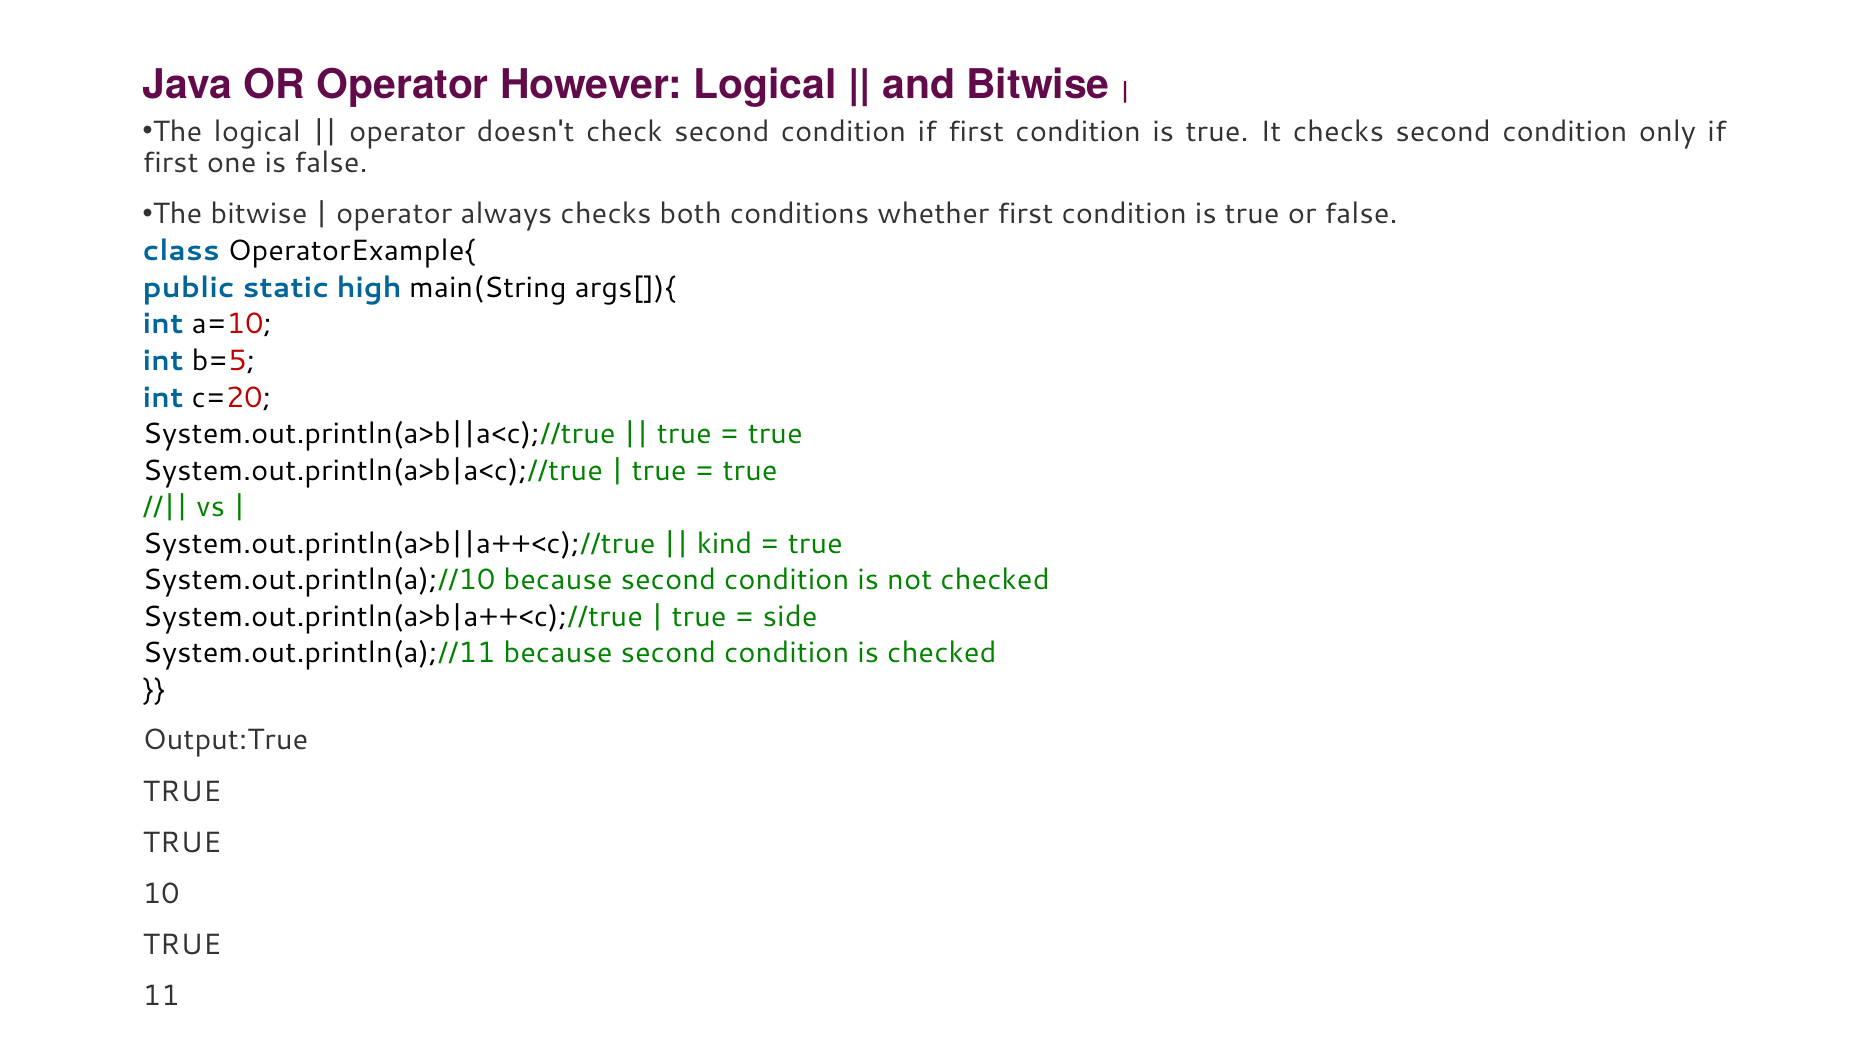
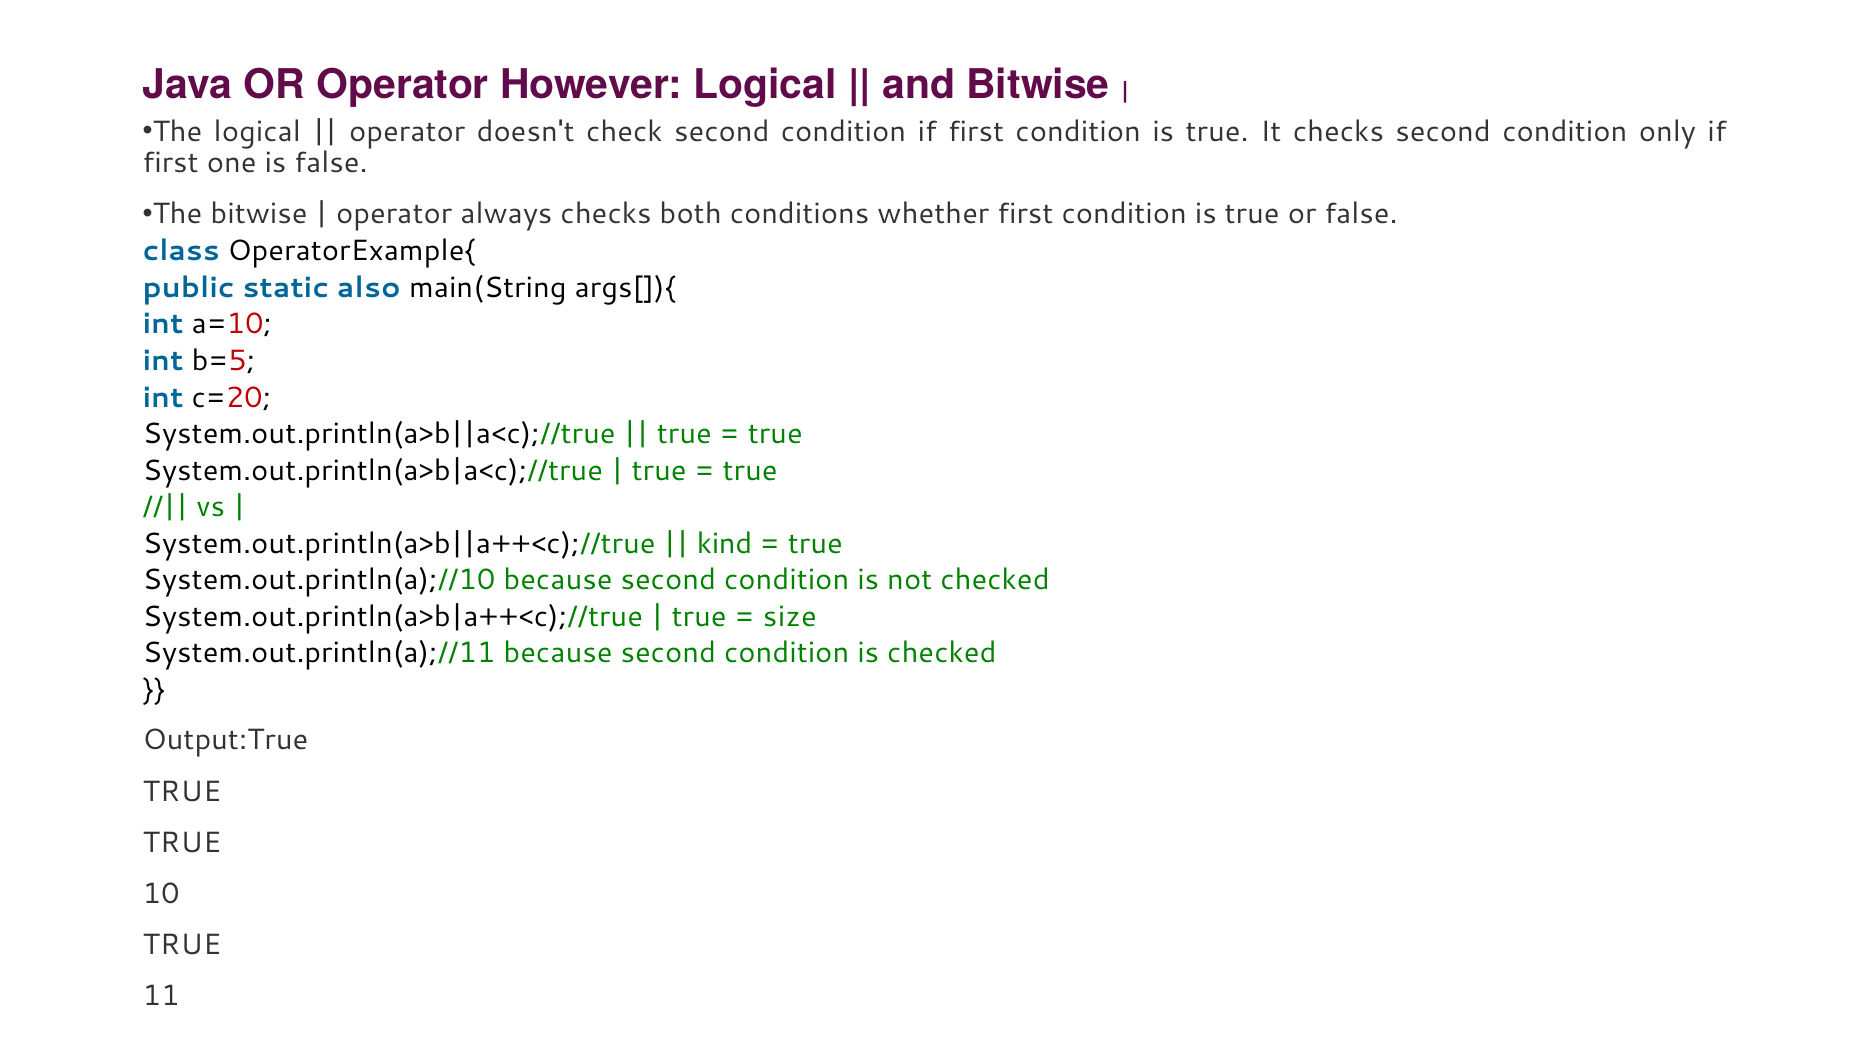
high: high -> also (369, 288)
side: side -> size (790, 617)
